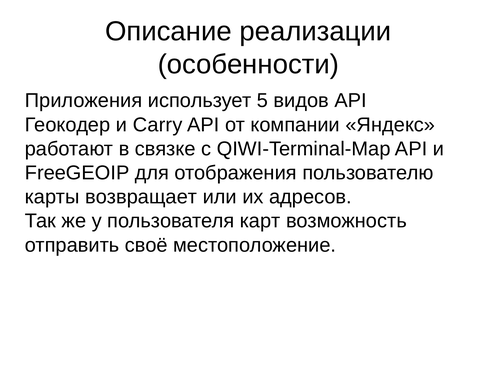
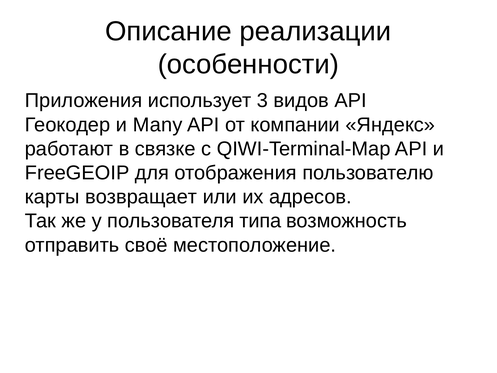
5: 5 -> 3 (262, 101)
Carry: Carry -> Many (158, 125)
карт: карт -> типа (260, 221)
